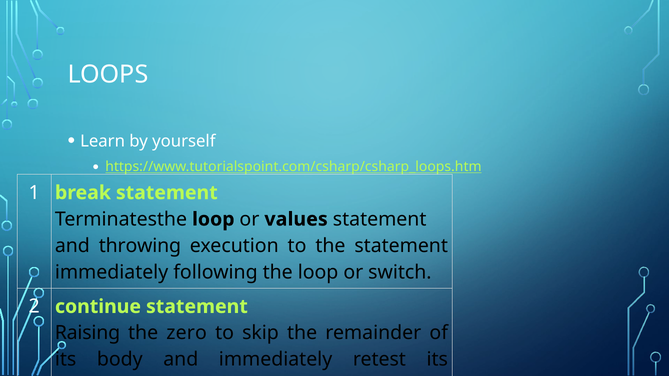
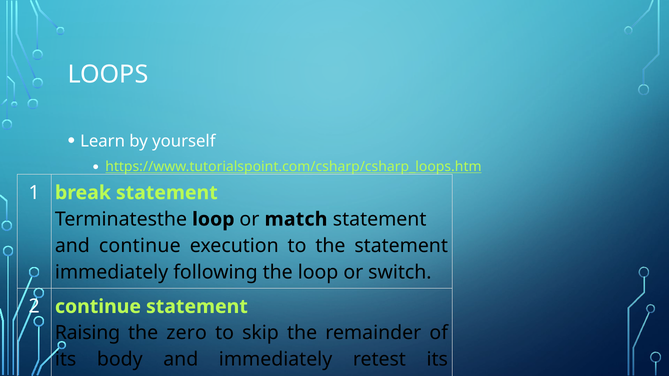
values: values -> match (296, 219)
and throwing: throwing -> continue (140, 246)
